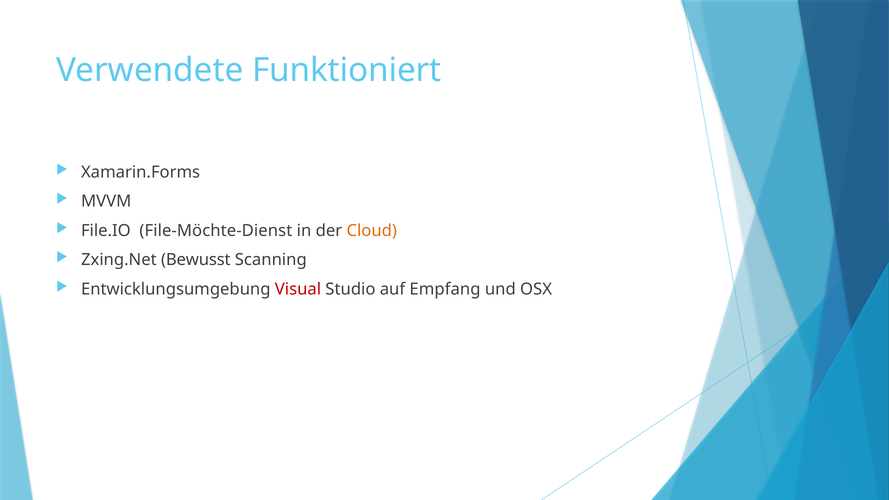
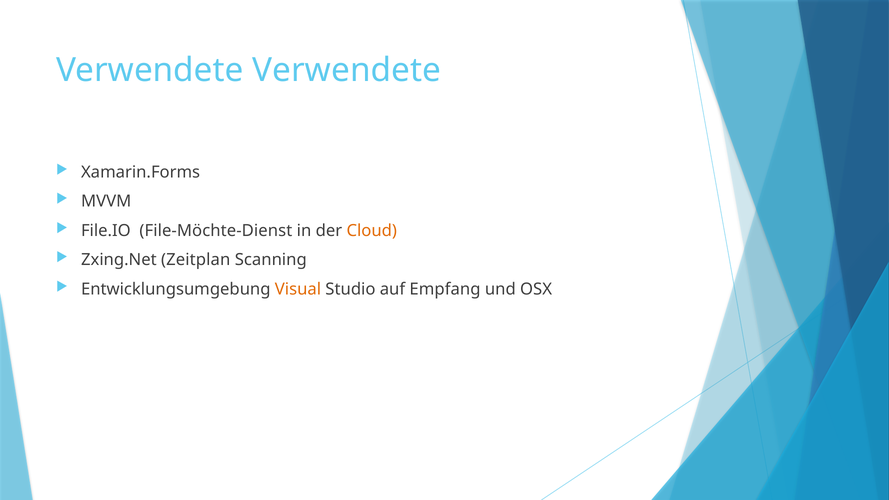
Verwendete Funktioniert: Funktioniert -> Verwendete (347, 70)
Bewusst: Bewusst -> Zeitplan (196, 260)
Visual colour: red -> orange (298, 289)
